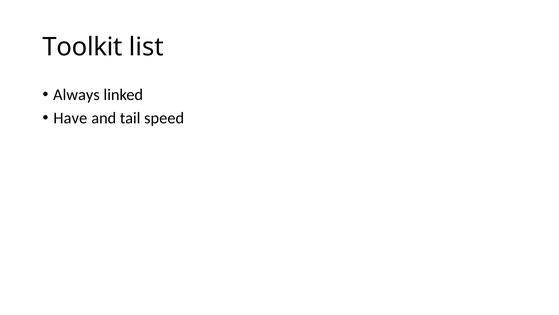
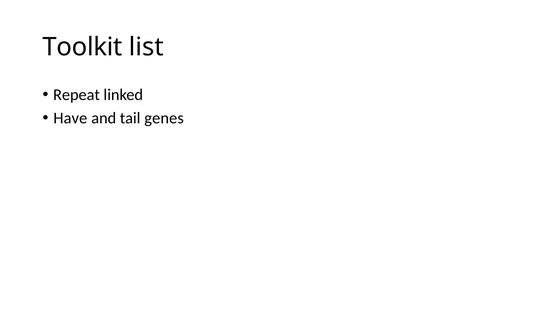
Always: Always -> Repeat (76, 95)
speed: speed -> genes (164, 118)
